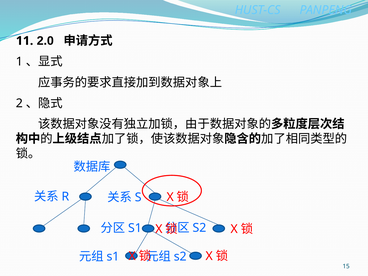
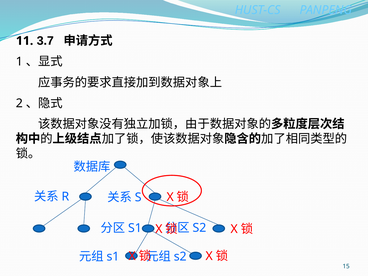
2.0: 2.0 -> 3.7 (45, 41)
